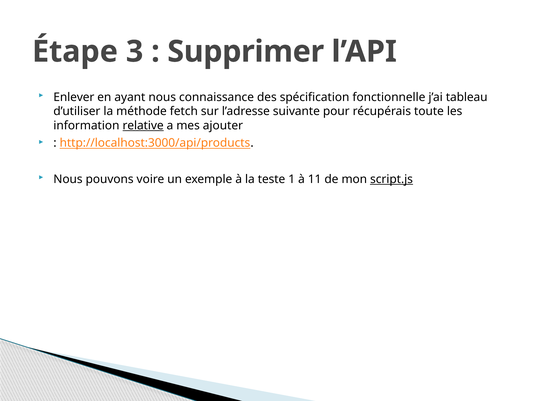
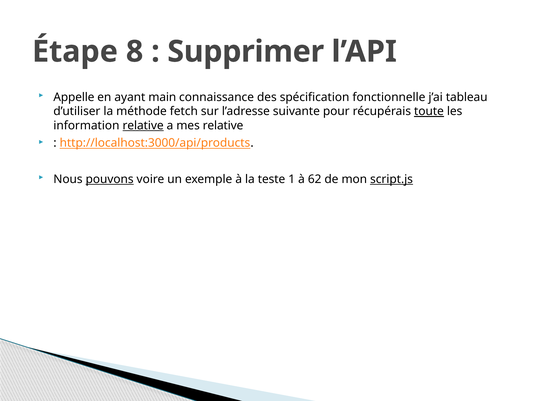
3: 3 -> 8 (135, 52)
Enlever: Enlever -> Appelle (74, 97)
ayant nous: nous -> main (162, 97)
toute underline: none -> present (429, 111)
mes ajouter: ajouter -> relative (223, 126)
pouvons underline: none -> present (110, 179)
11: 11 -> 62 (315, 179)
